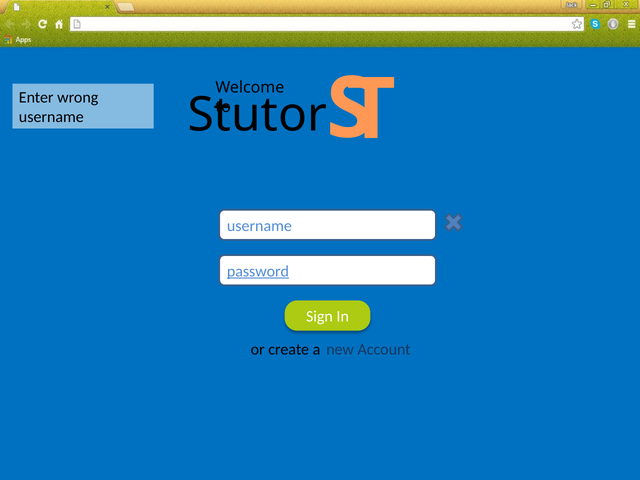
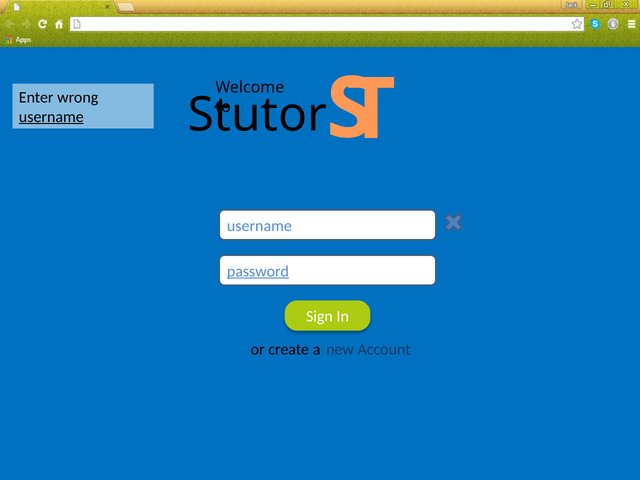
username underline: none -> present (51, 117)
